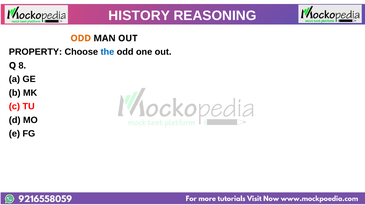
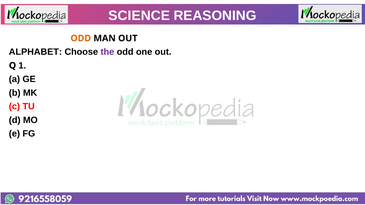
HISTORY: HISTORY -> SCIENCE (139, 16)
PROPERTY: PROPERTY -> ALPHABET (35, 52)
the colour: blue -> purple (107, 52)
8: 8 -> 1 (22, 66)
